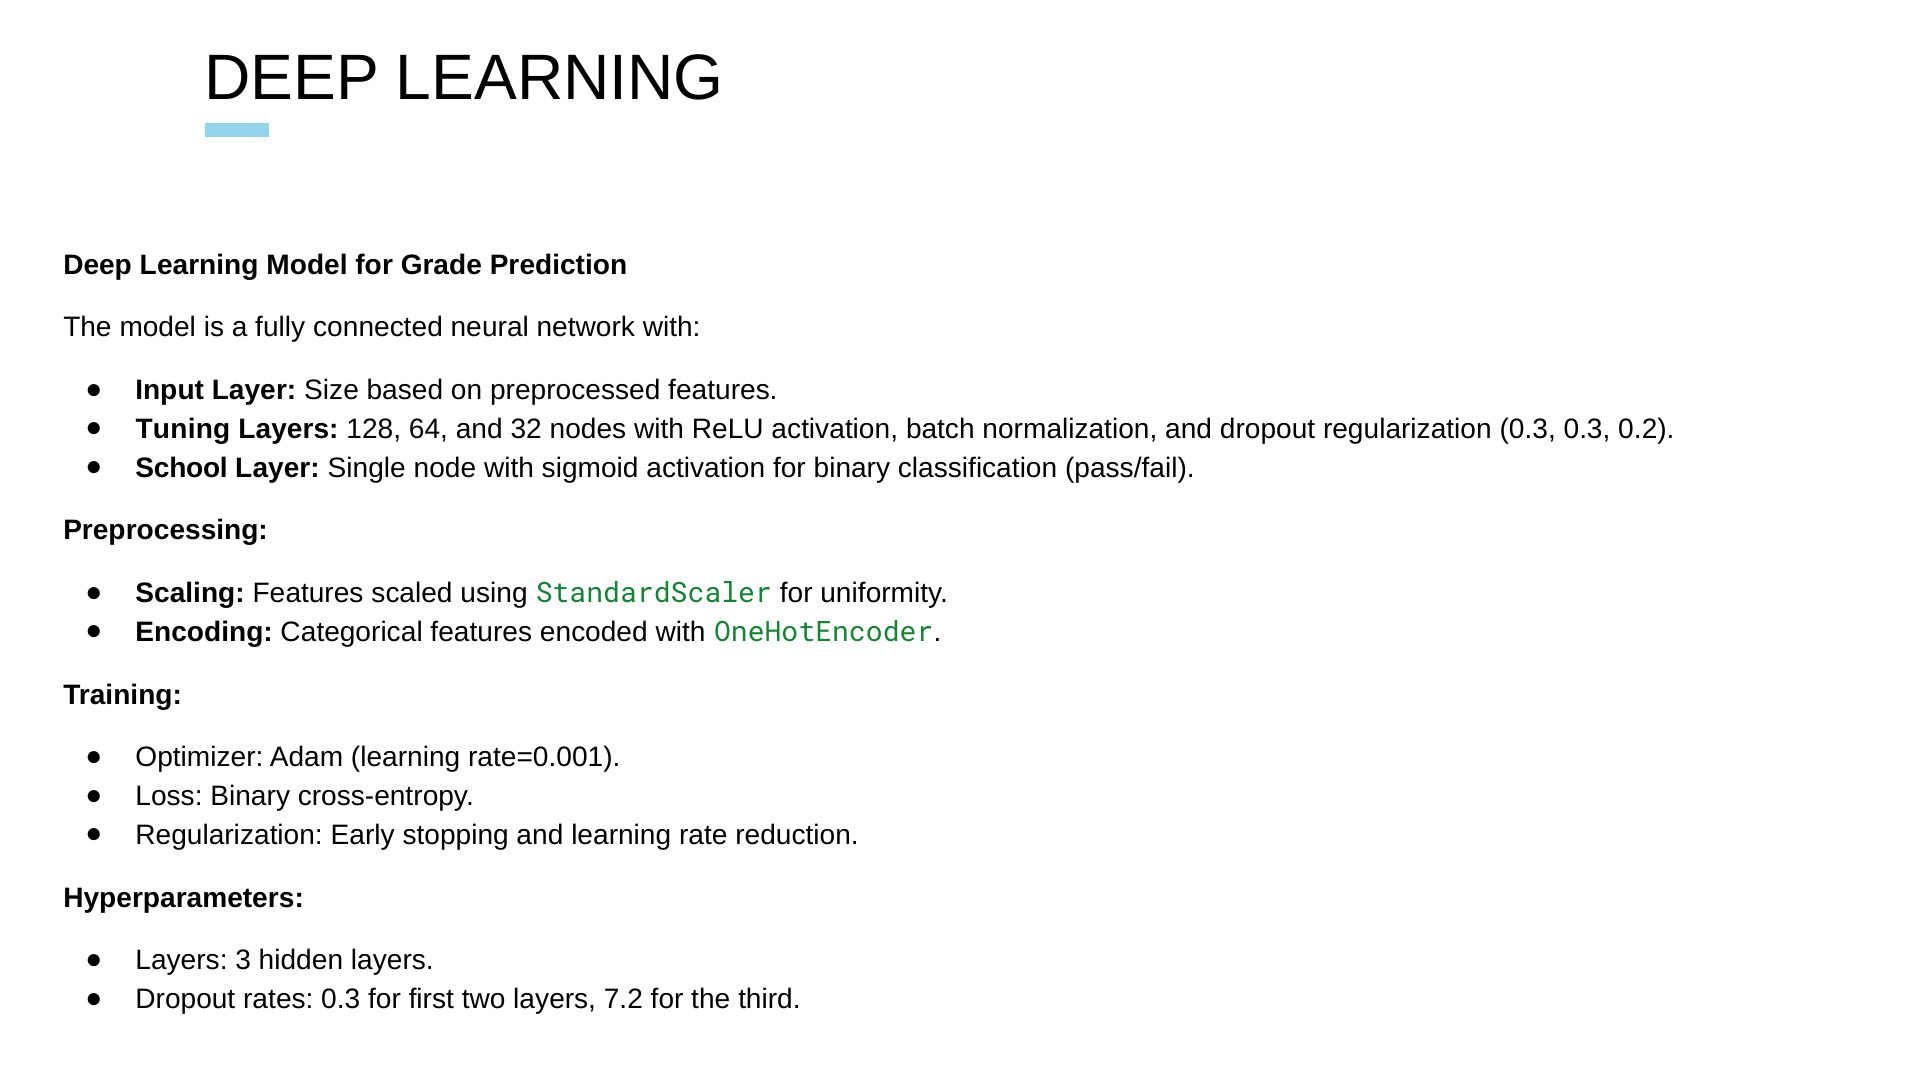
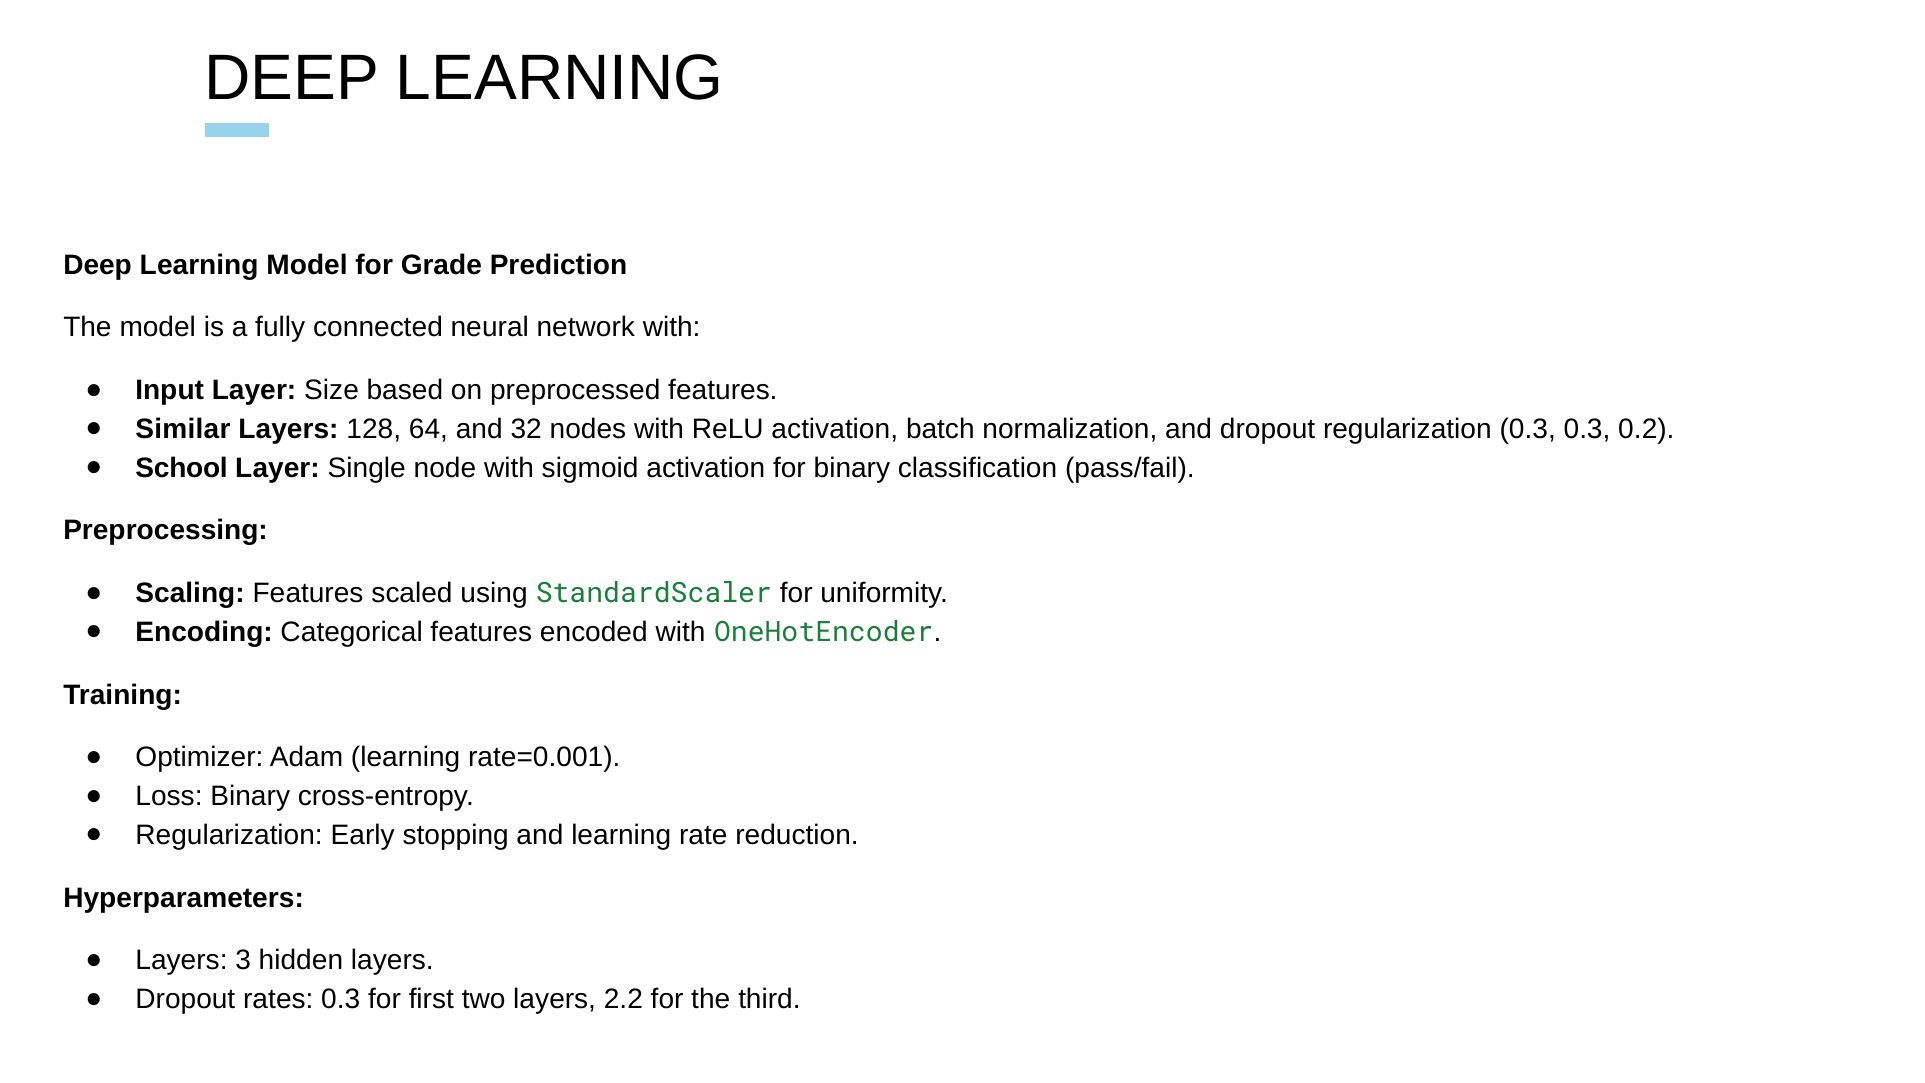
Tuning: Tuning -> Similar (183, 429)
7.2: 7.2 -> 2.2 (623, 999)
